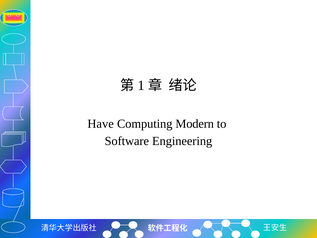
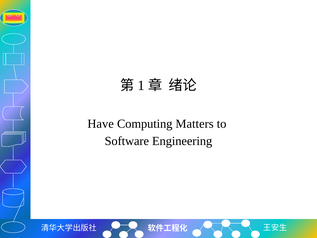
Modern: Modern -> Matters (195, 124)
